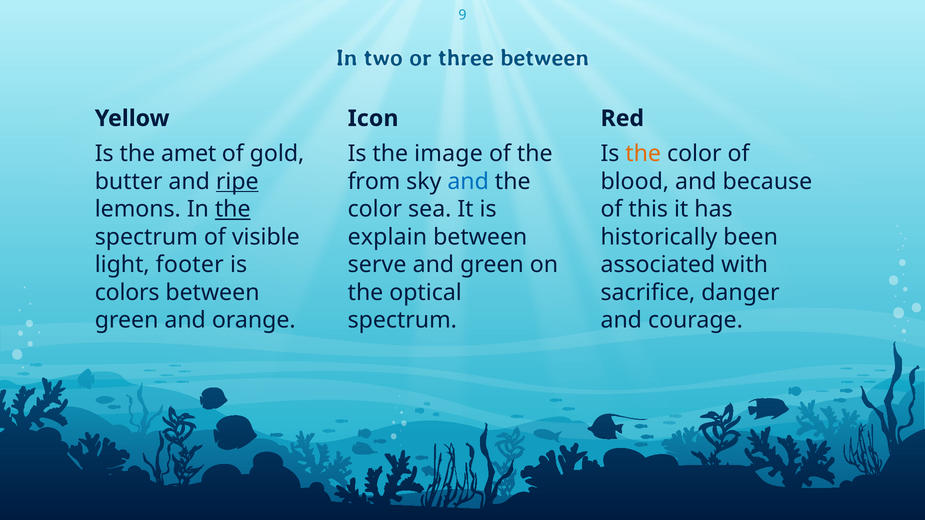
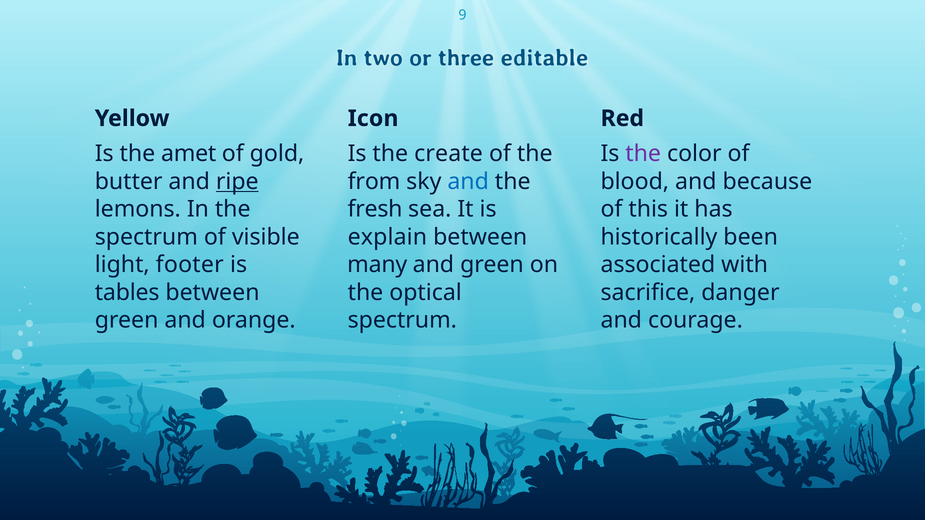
three between: between -> editable (545, 58)
image: image -> create (449, 154)
the colour: orange -> purple (643, 154)
the underline: present -> none (233, 209)
color: color -> fresh (375, 209)
serve: serve -> many (377, 265)
colors: colors -> tables (127, 293)
